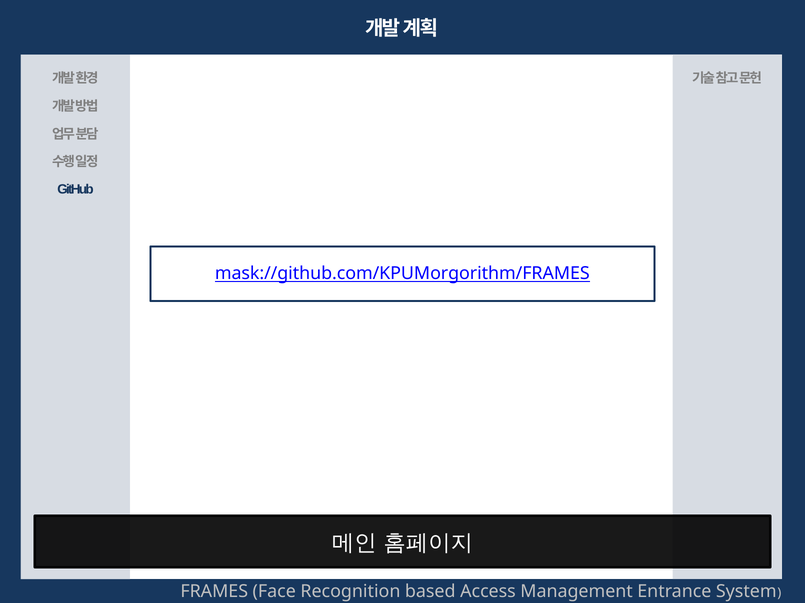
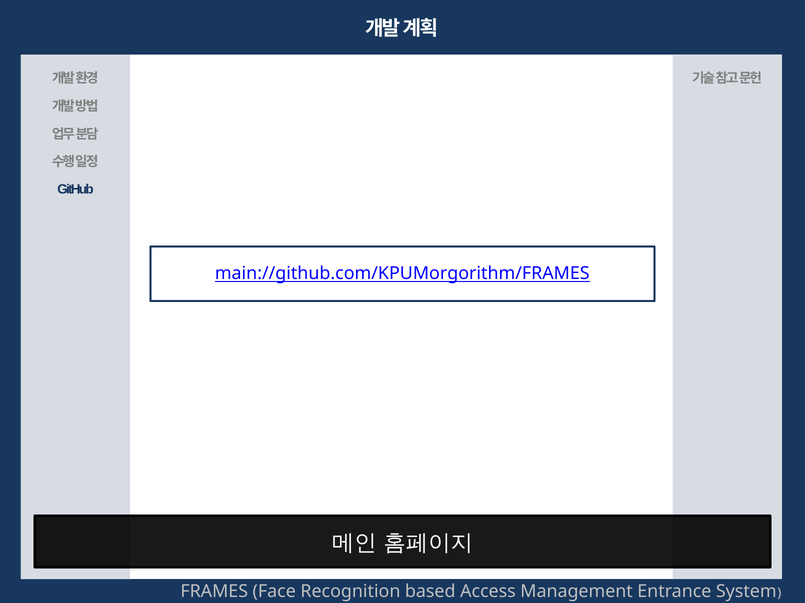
mask://github.com/KPUMorgorithm/FRAMES: mask://github.com/KPUMorgorithm/FRAMES -> main://github.com/KPUMorgorithm/FRAMES (402, 274)
